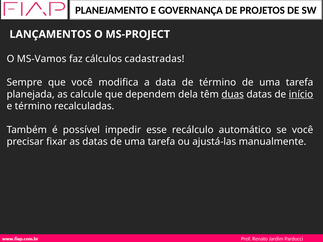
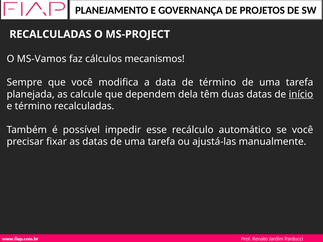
LANÇAMENTOS: LANÇAMENTOS -> RECALCULADAS (50, 34)
cadastradas: cadastradas -> mecanismos (155, 59)
duas underline: present -> none (233, 94)
